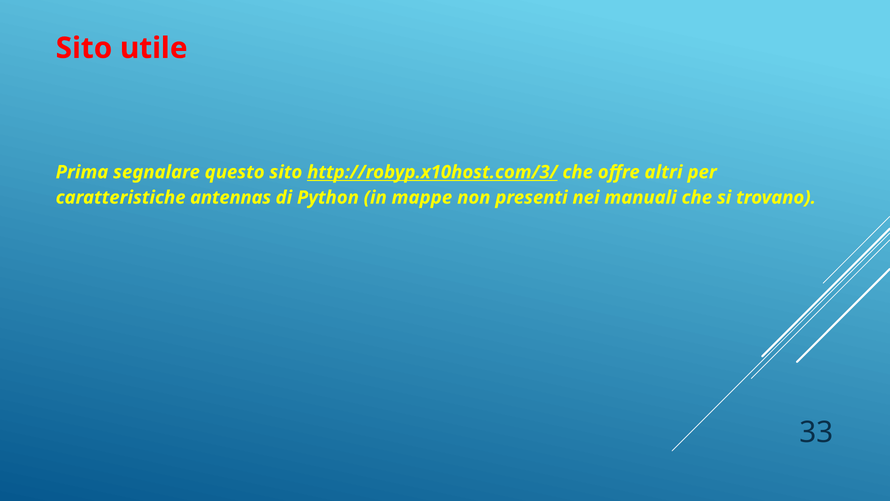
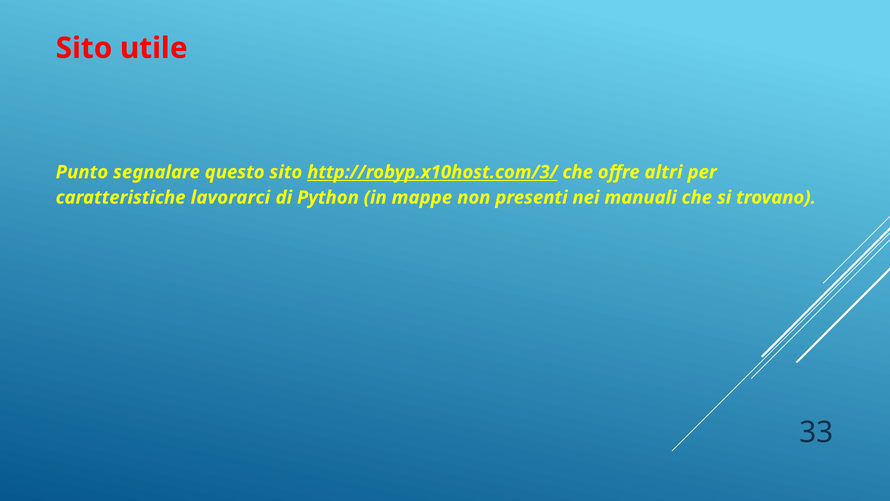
Prima: Prima -> Punto (82, 172)
antennas: antennas -> lavorarci (230, 197)
